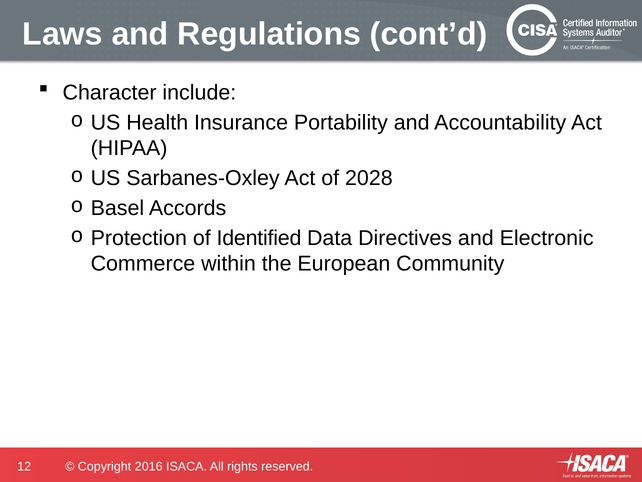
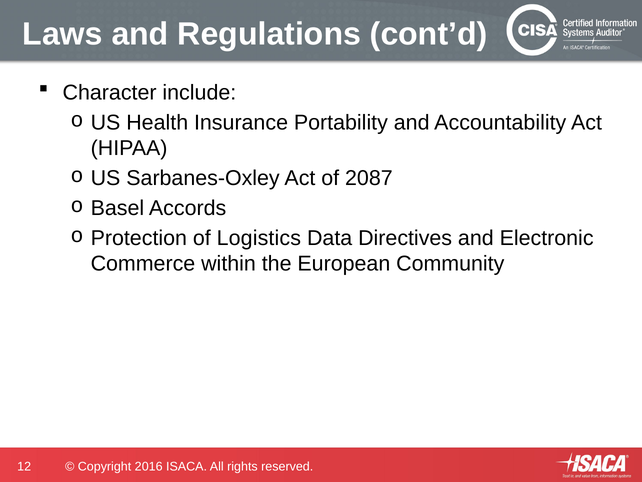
2028: 2028 -> 2087 (369, 178)
Identified: Identified -> Logistics (259, 238)
